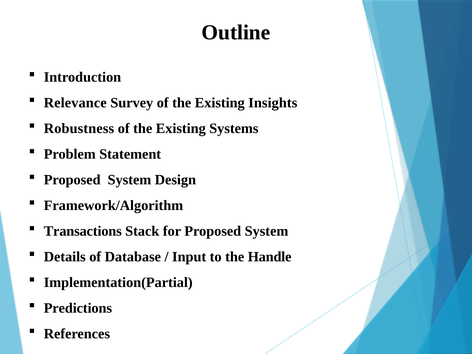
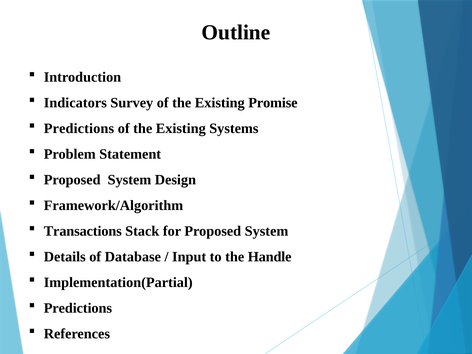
Relevance: Relevance -> Indicators (75, 103)
Insights: Insights -> Promise (273, 103)
Robustness: Robustness -> Predictions (79, 128)
